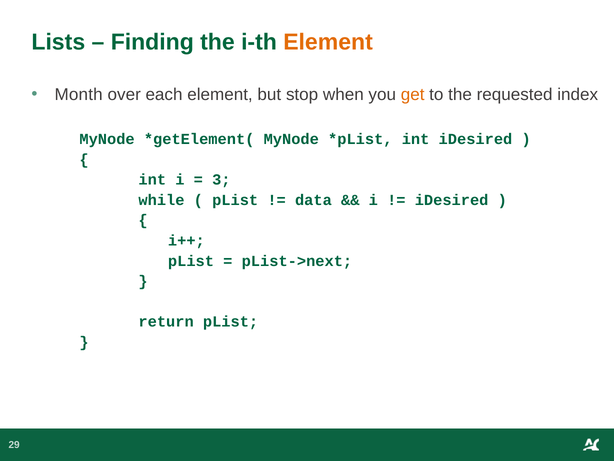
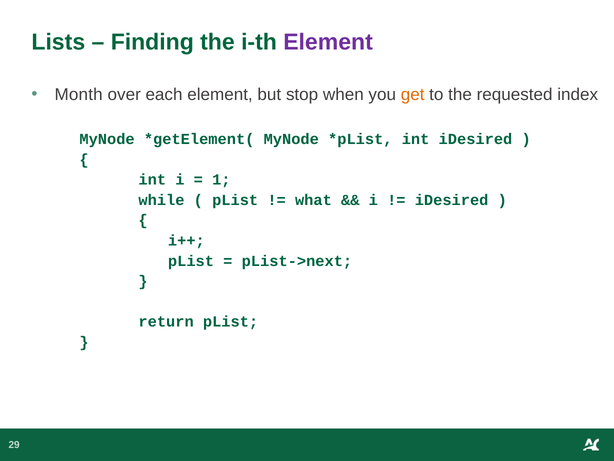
Element colour: orange -> purple (328, 42)
3: 3 -> 1 (221, 180)
data: data -> what (313, 200)
